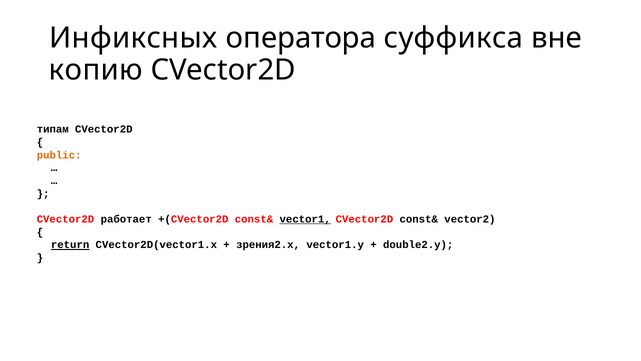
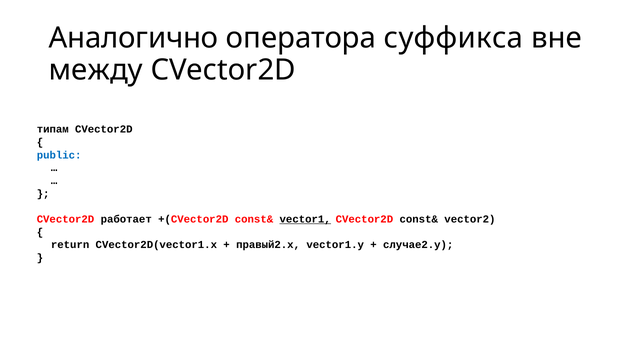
Инфиксных: Инфиксных -> Аналогично (134, 38)
копию: копию -> между (96, 70)
public colour: orange -> blue (59, 155)
return underline: present -> none (70, 245)
зрения2.x: зрения2.x -> правый2.x (268, 245)
double2.y: double2.y -> случае2.y (418, 245)
